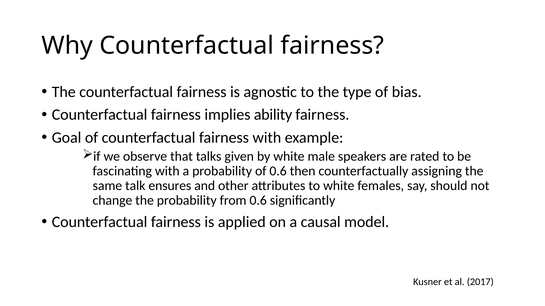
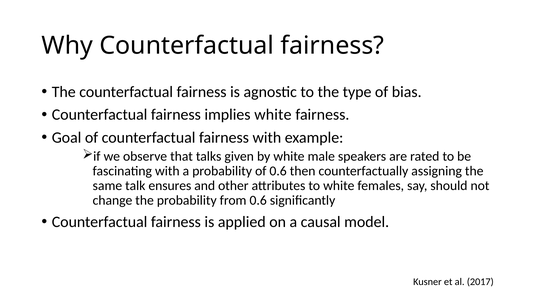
implies ability: ability -> white (273, 115)
